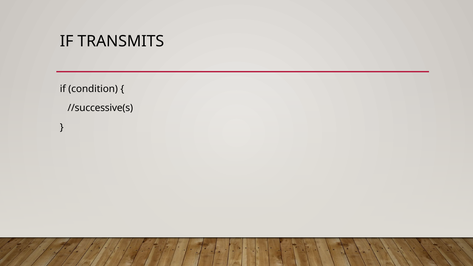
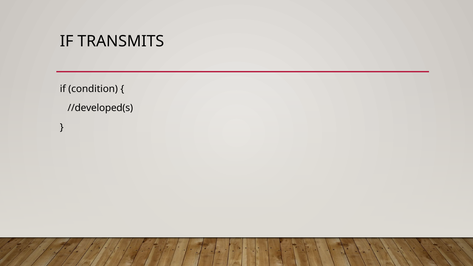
//successive(s: //successive(s -> //developed(s (100, 108)
